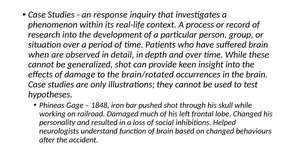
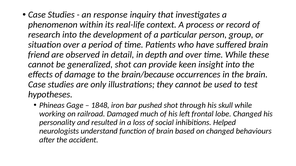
when: when -> friend (39, 55)
brain/rotated: brain/rotated -> brain/because (148, 75)
